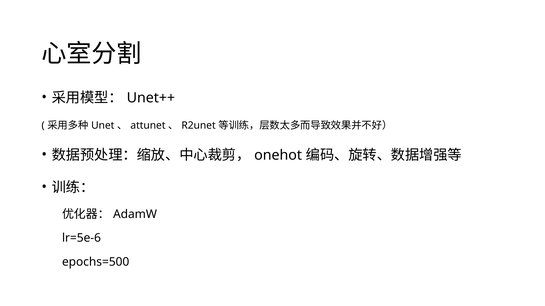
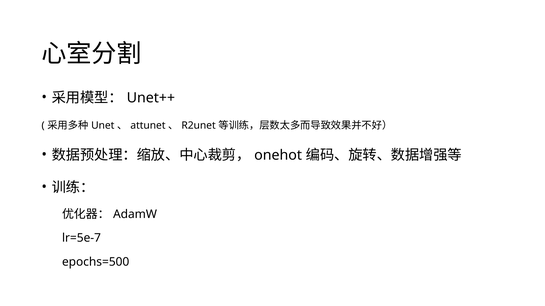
lr=5e-6: lr=5e-6 -> lr=5e-7 (81, 238)
